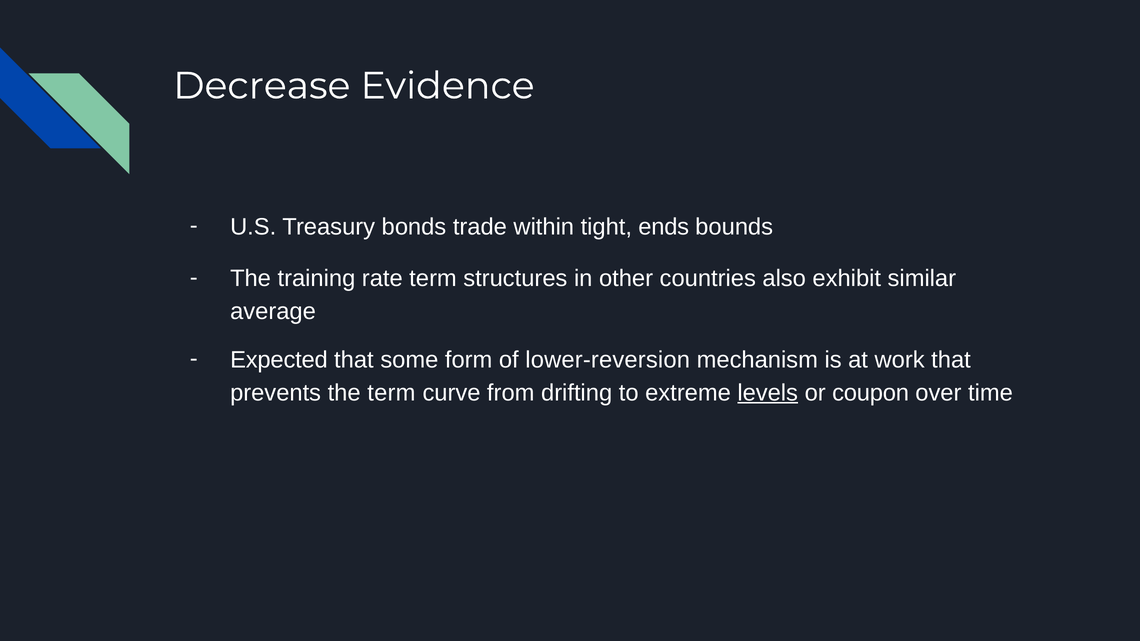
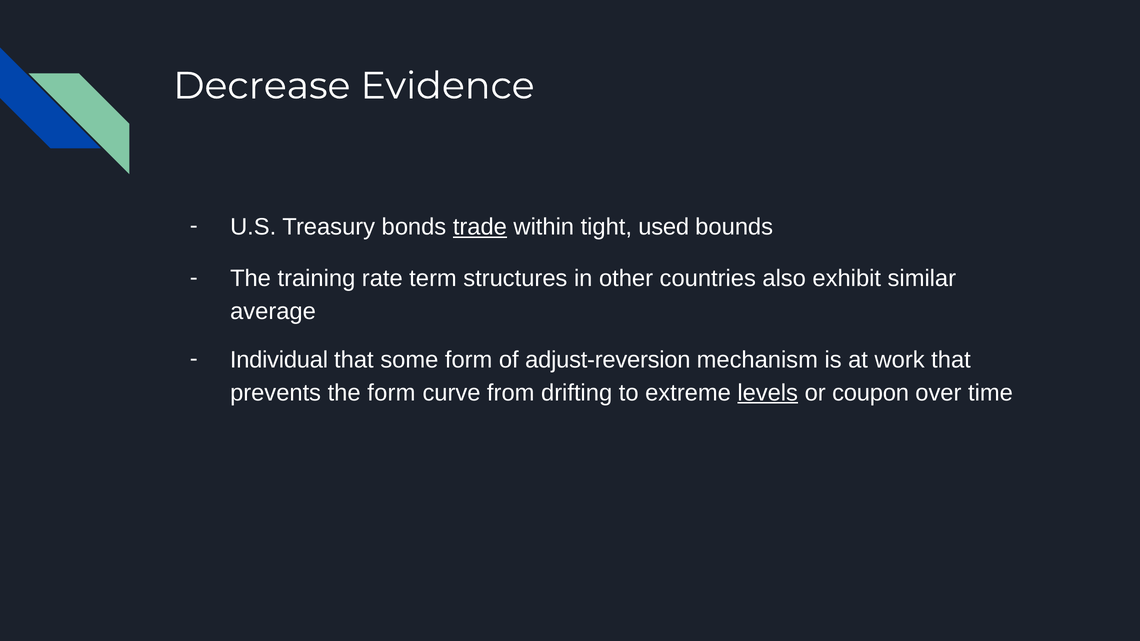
trade underline: none -> present (480, 227)
ends: ends -> used (664, 227)
Expected: Expected -> Individual (279, 360)
lower-reversion: lower-reversion -> adjust-reversion (608, 360)
the term: term -> form (391, 393)
